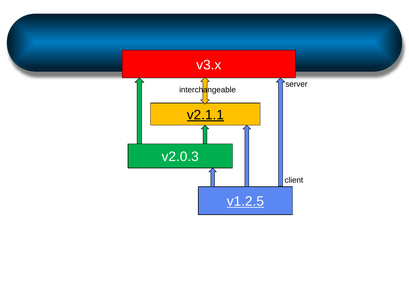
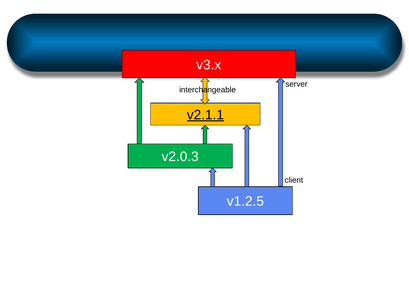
v1.2.5 underline: present -> none (245, 201)
